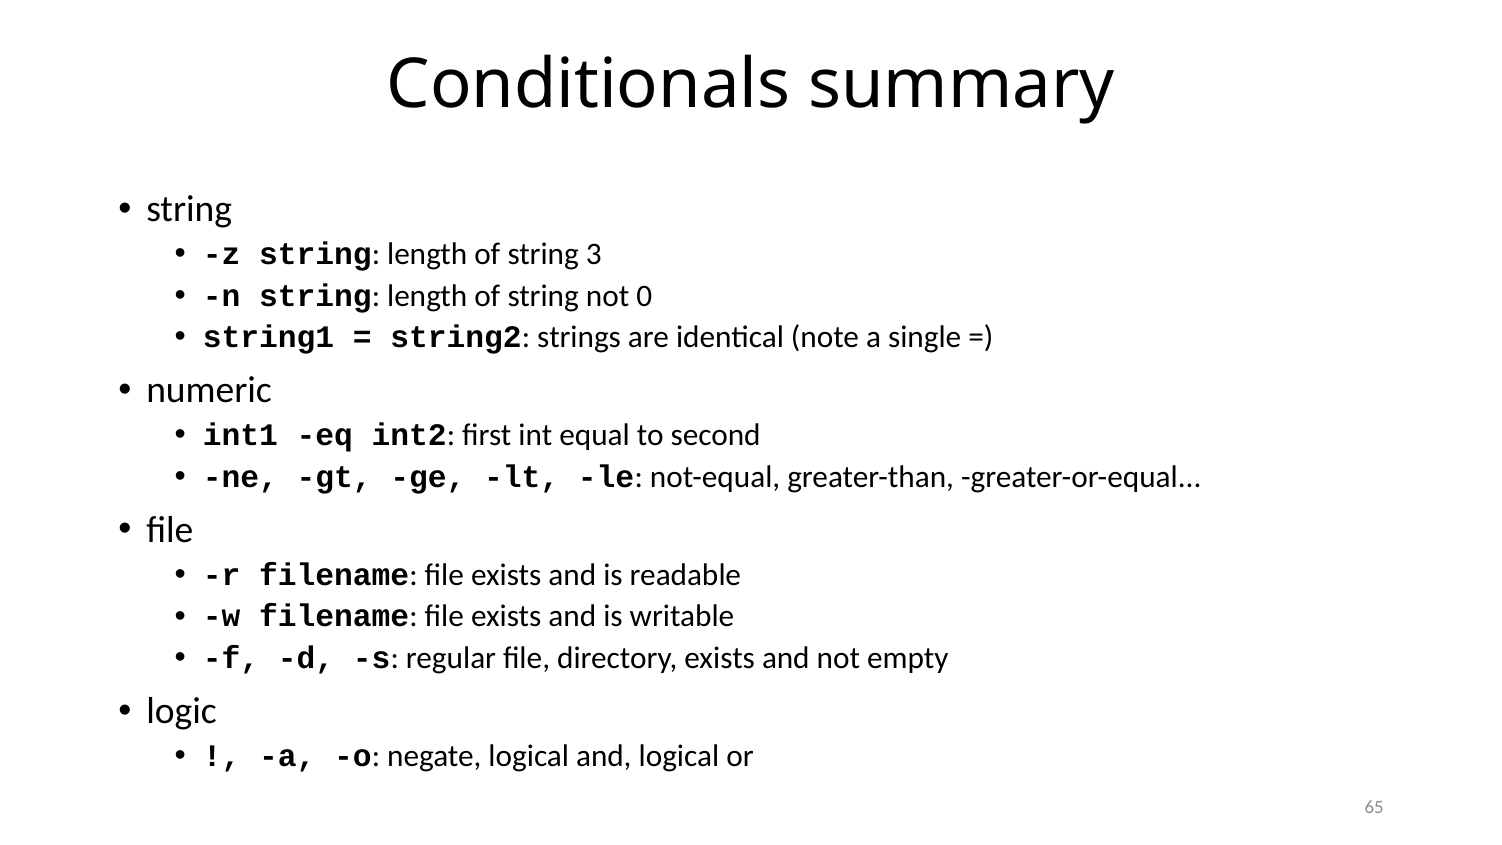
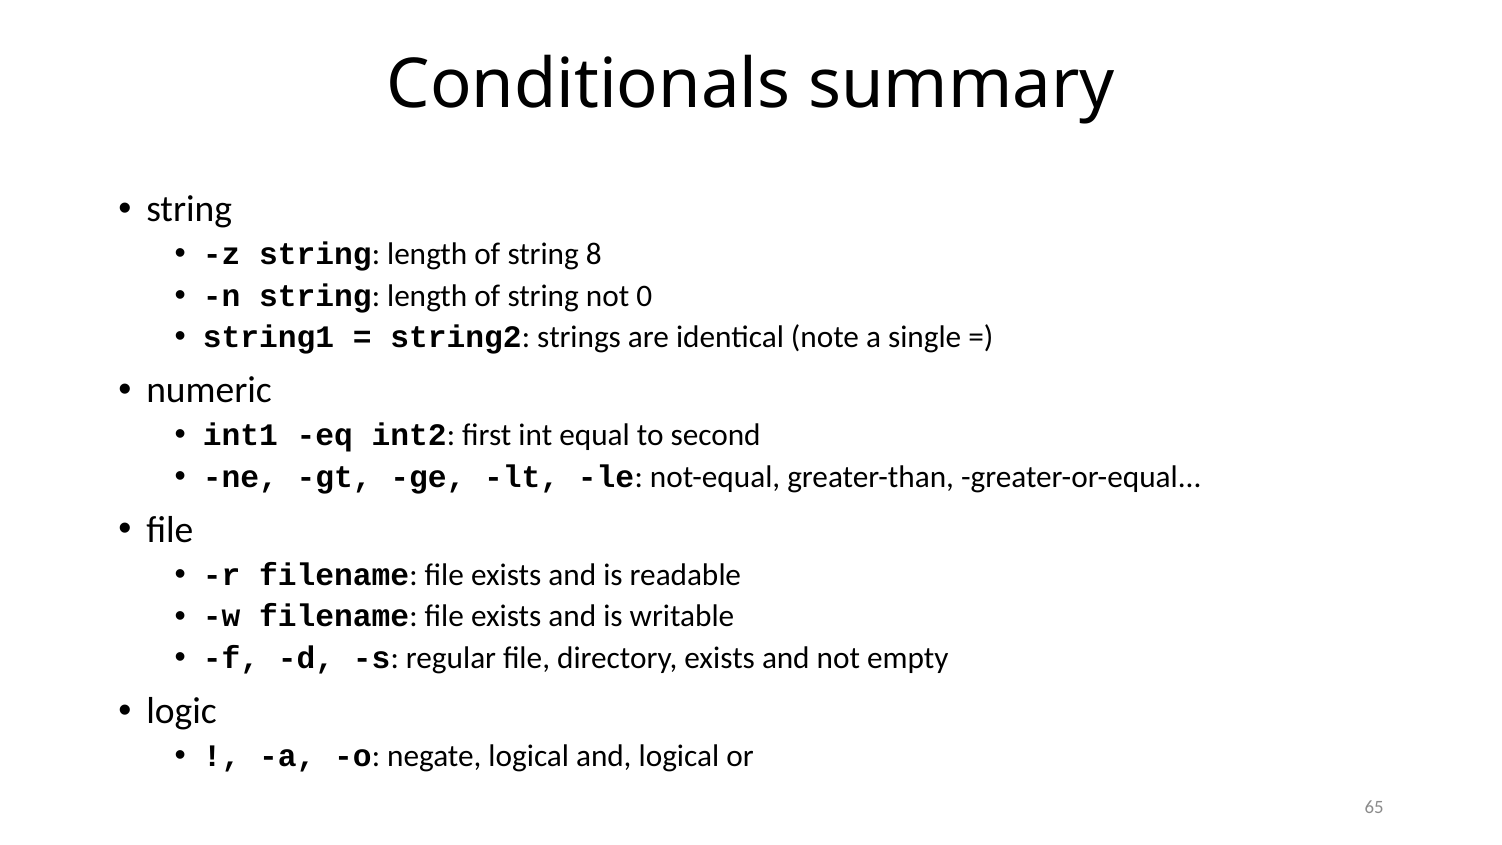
3: 3 -> 8 (594, 254)
